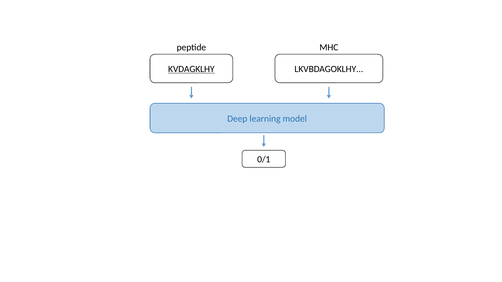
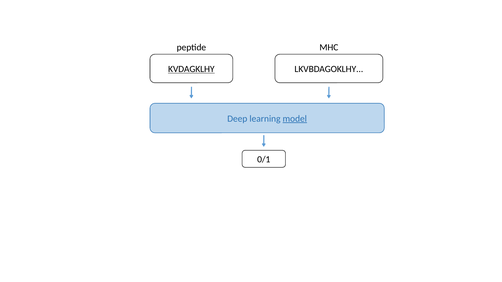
model underline: none -> present (295, 119)
